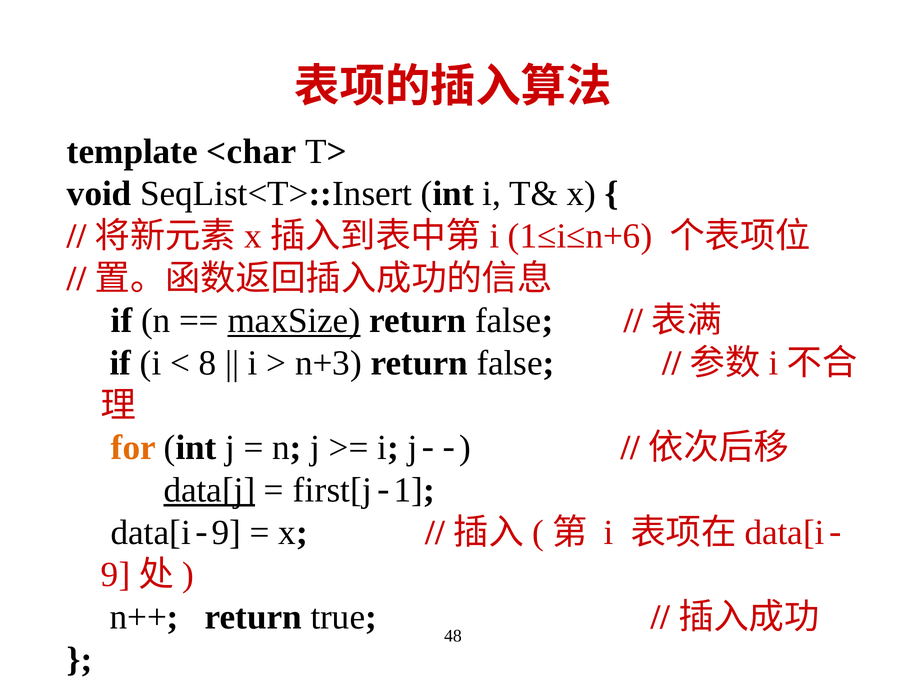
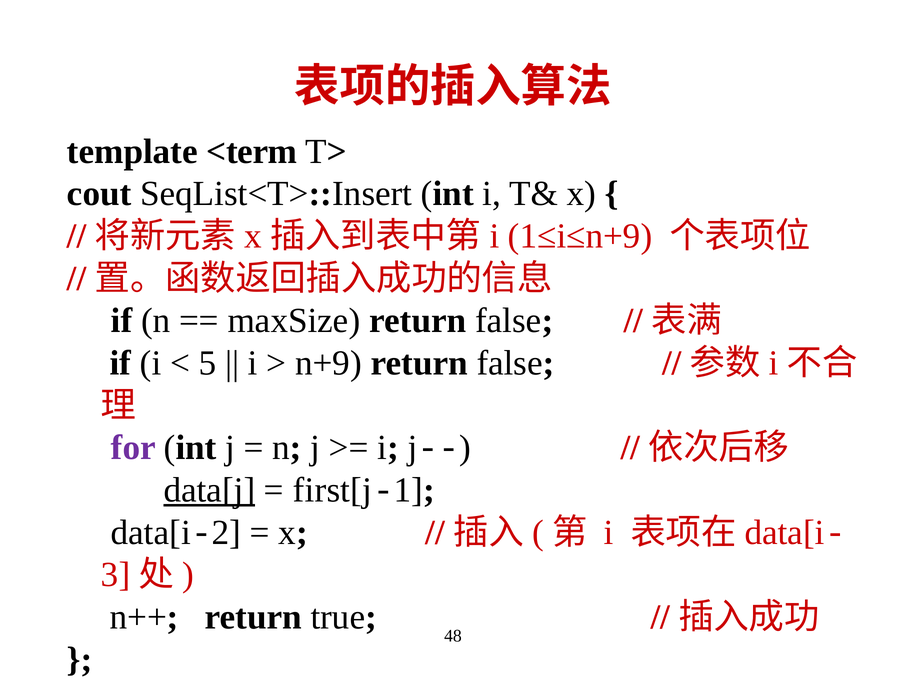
<char: <char -> <term (252, 151)
void: void -> cout (99, 194)
1≤i≤n+6: 1≤i≤n+6 -> 1≤i≤n+9 (580, 236)
maxSize underline: present -> none (294, 321)
8: 8 -> 5 (208, 363)
n+3: n+3 -> n+9 (328, 363)
for colour: orange -> purple (133, 447)
9: 9 -> 2 (227, 532)
9: 9 -> 3 (116, 574)
